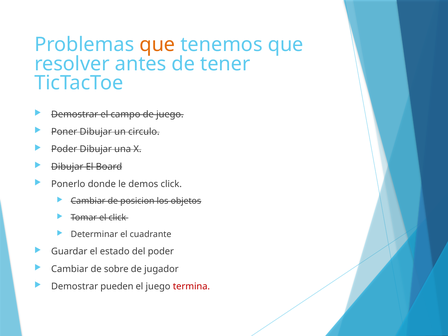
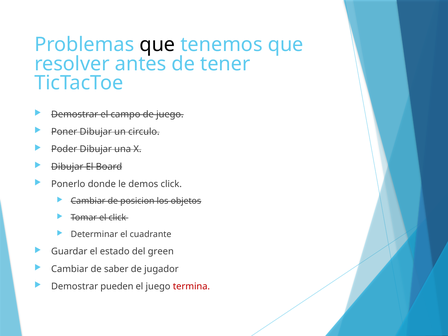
que colour: orange -> black (157, 45)
del poder: poder -> green (161, 252)
sobre: sobre -> saber (116, 269)
